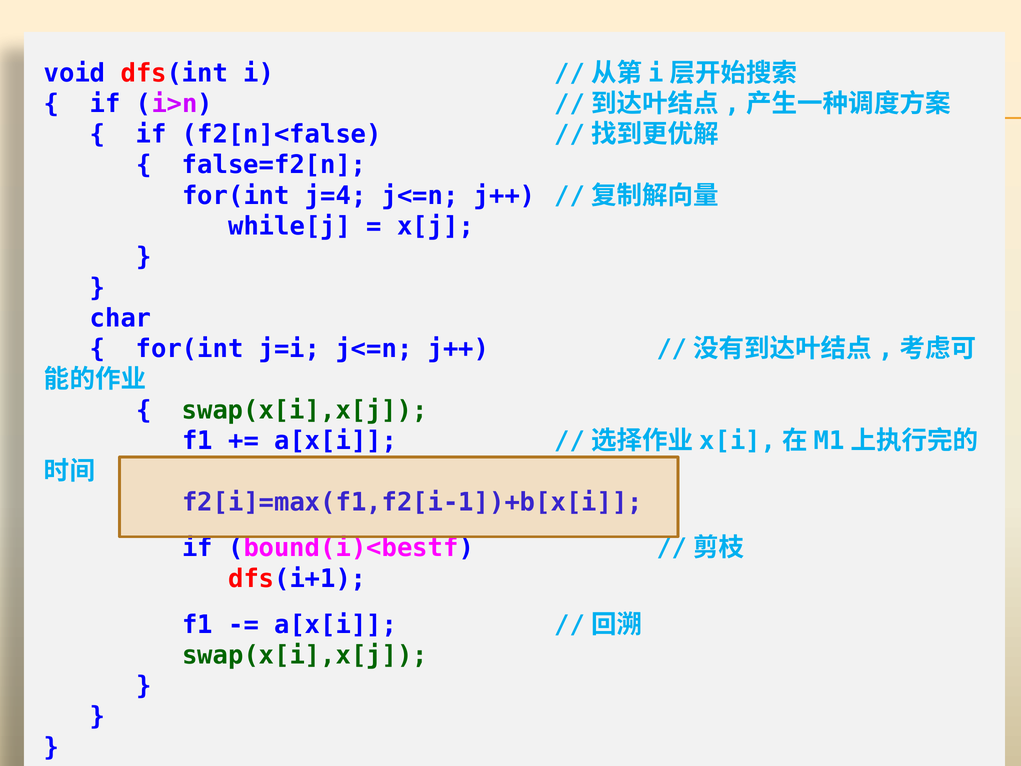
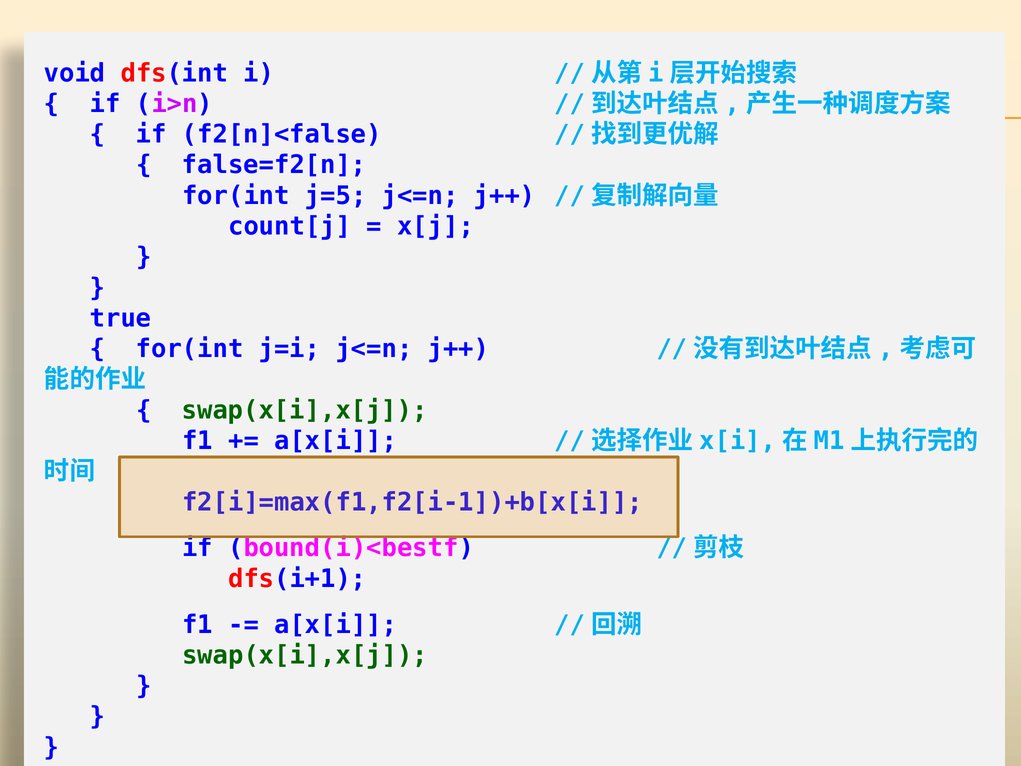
j=4: j=4 -> j=5 (336, 196)
while[j: while[j -> count[j (290, 226)
char: char -> true (121, 318)
